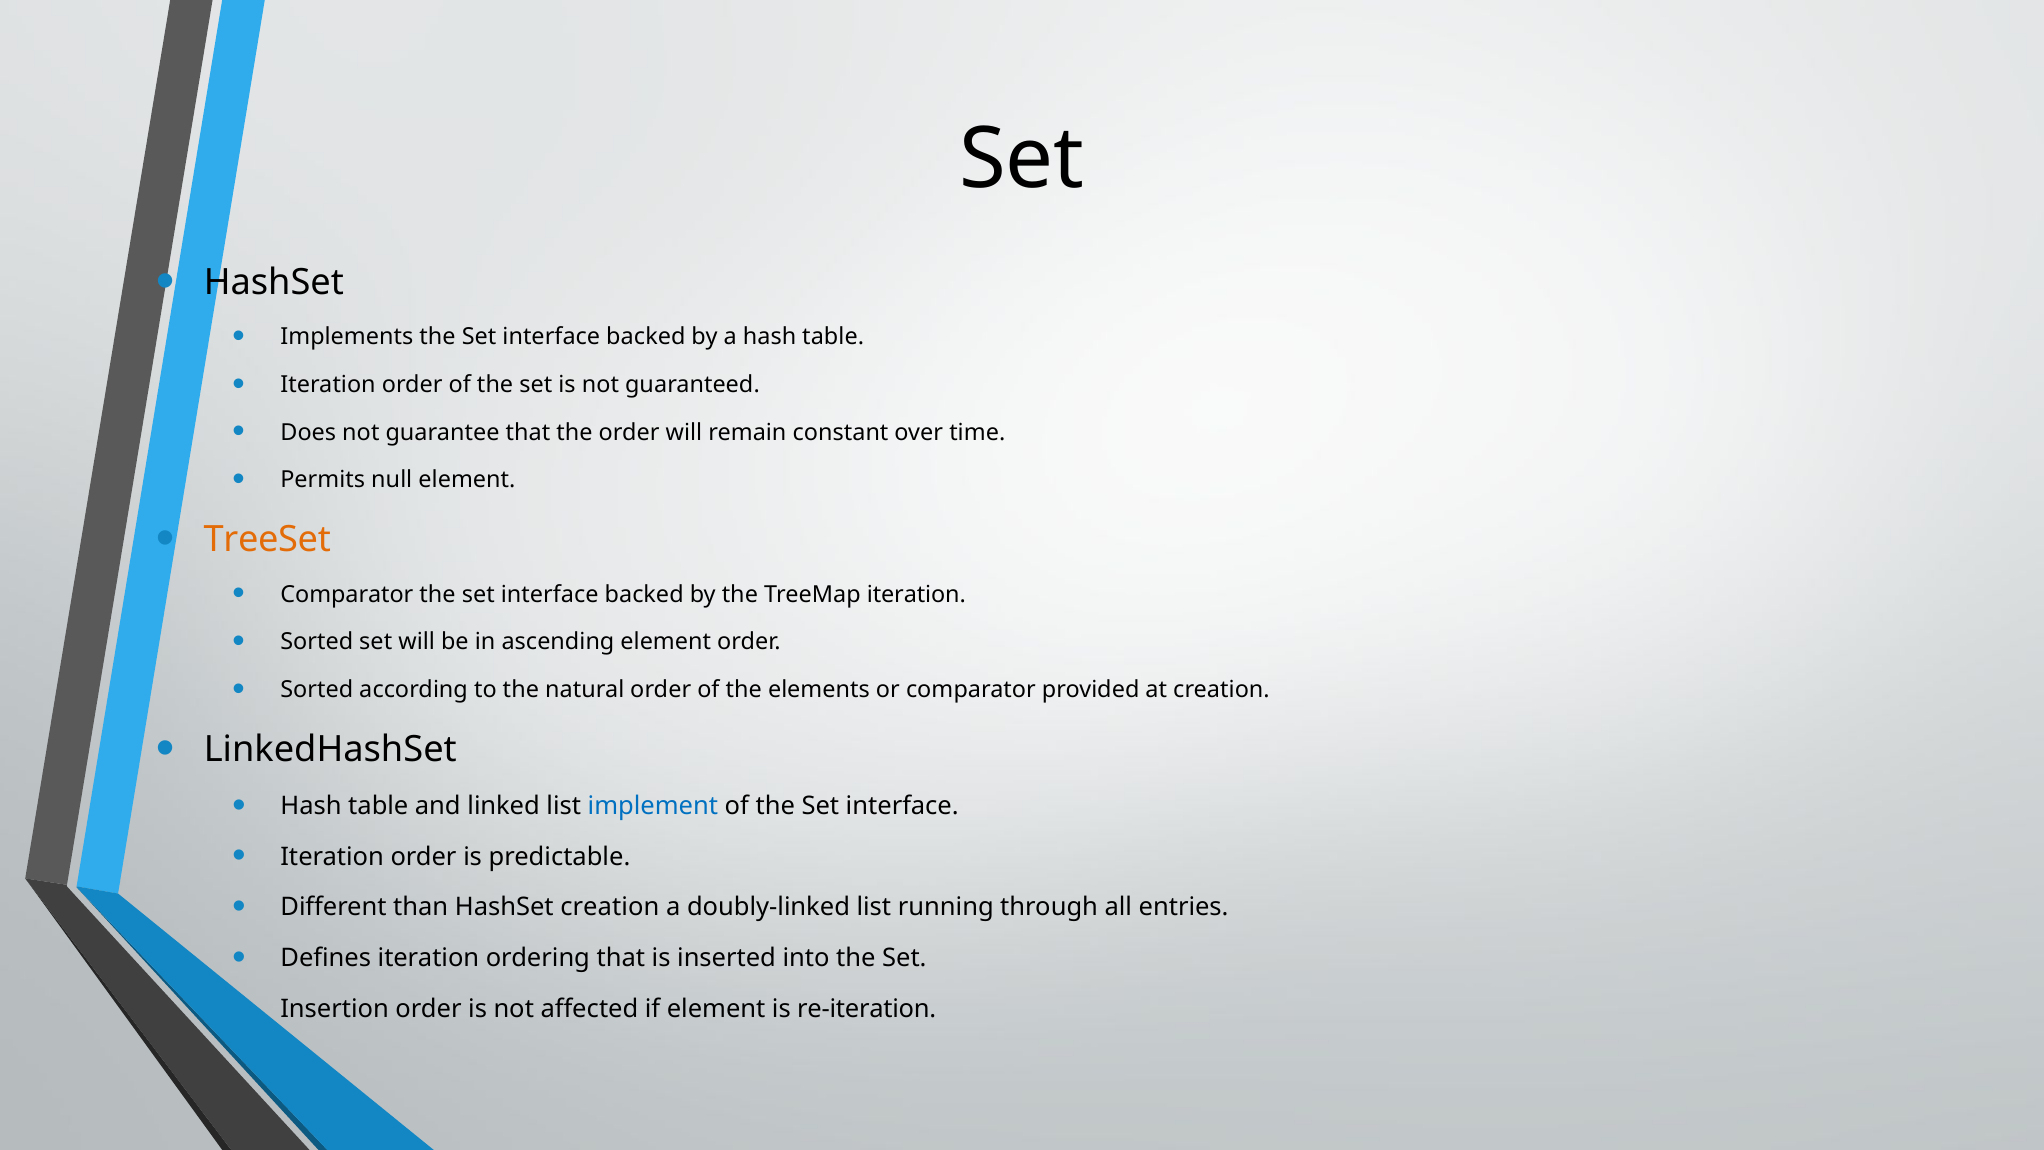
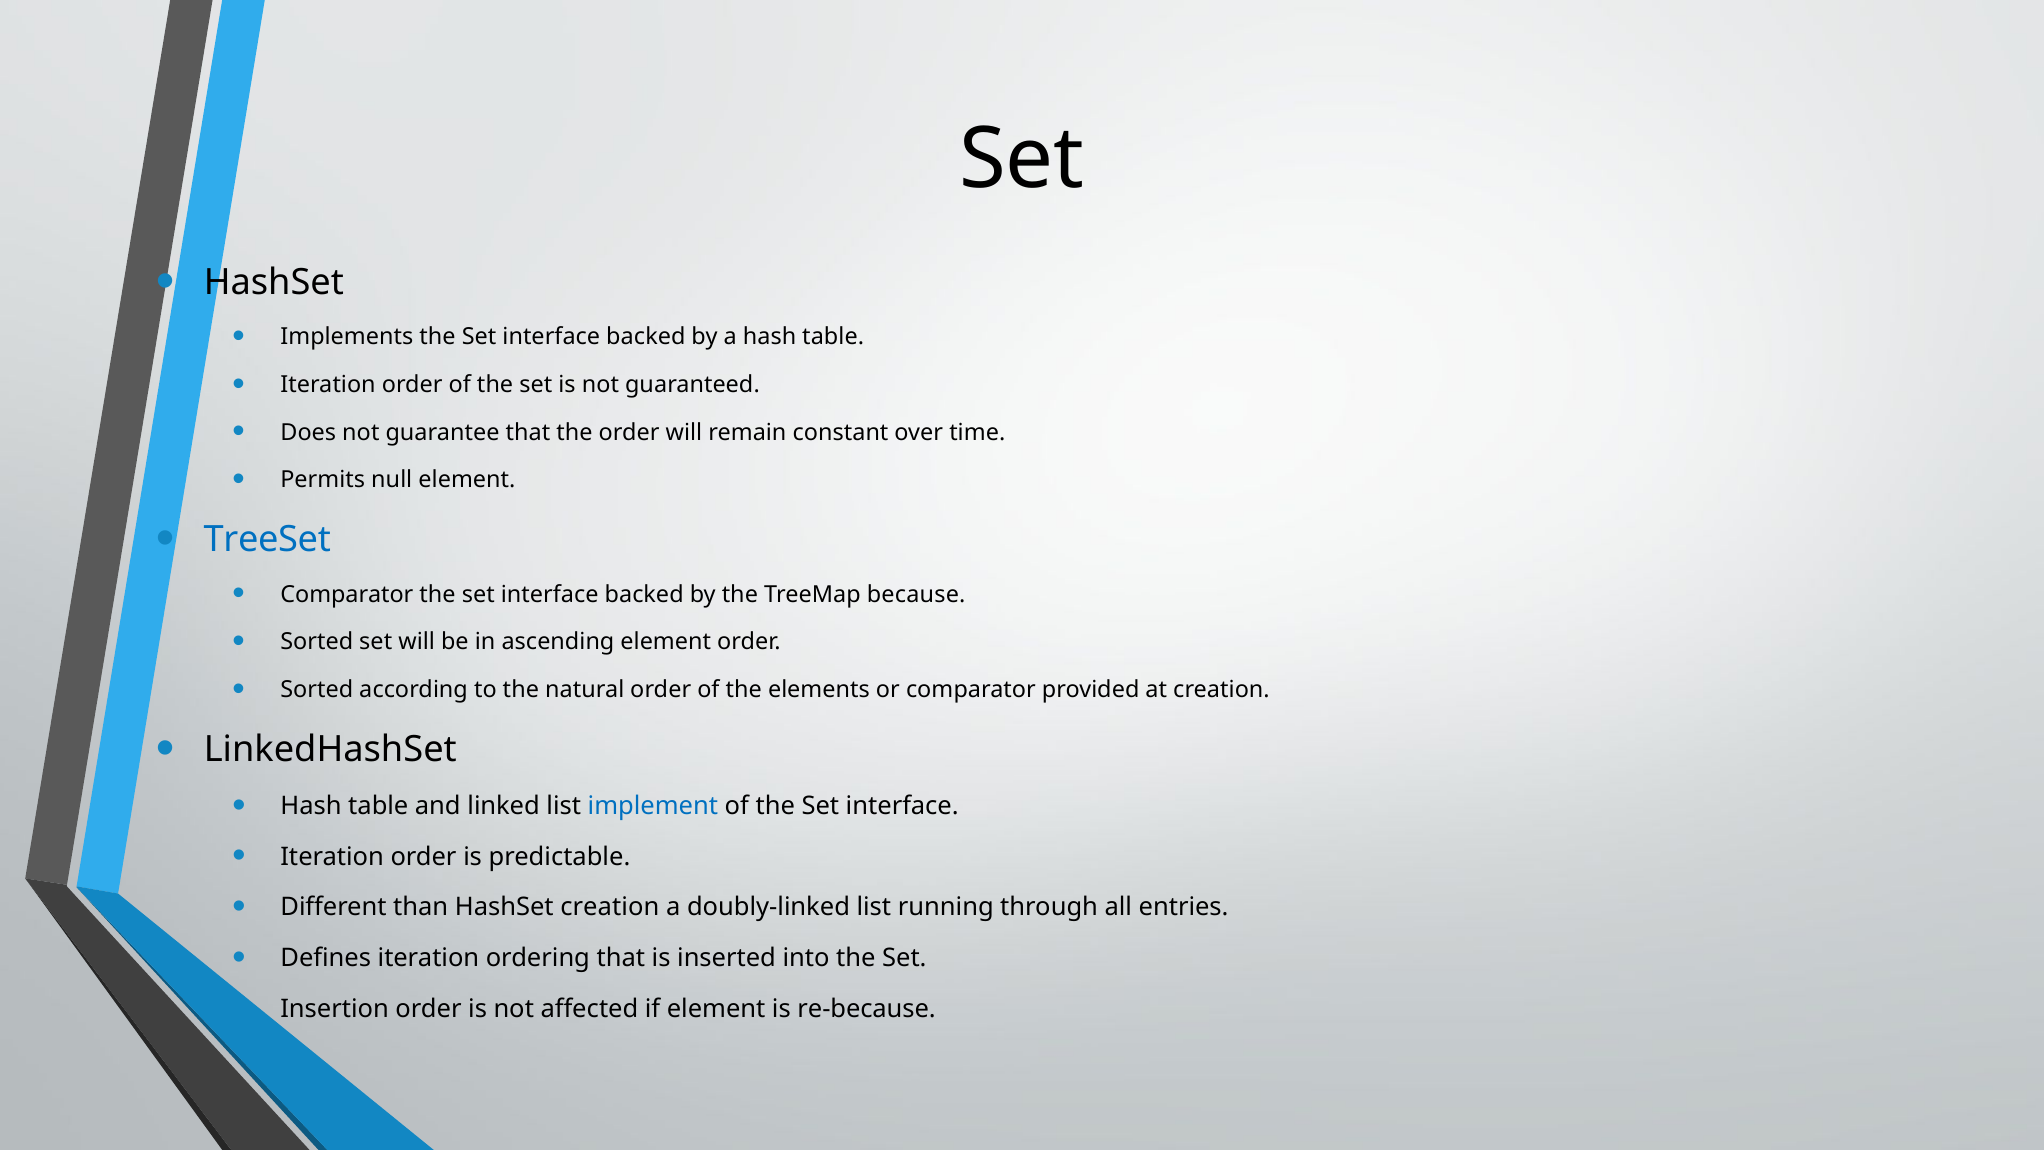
TreeSet colour: orange -> blue (267, 540)
TreeMap iteration: iteration -> because (916, 594)
re-iteration: re-iteration -> re-because (867, 1009)
